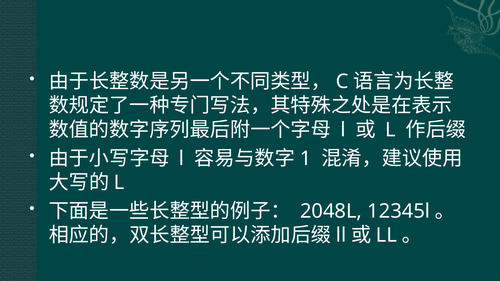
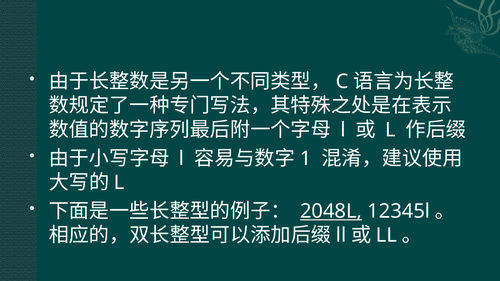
2048L underline: none -> present (331, 211)
